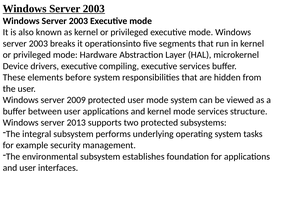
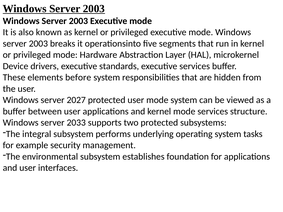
compiling: compiling -> standards (119, 66)
2009: 2009 -> 2027 (76, 100)
2013: 2013 -> 2033 (76, 123)
